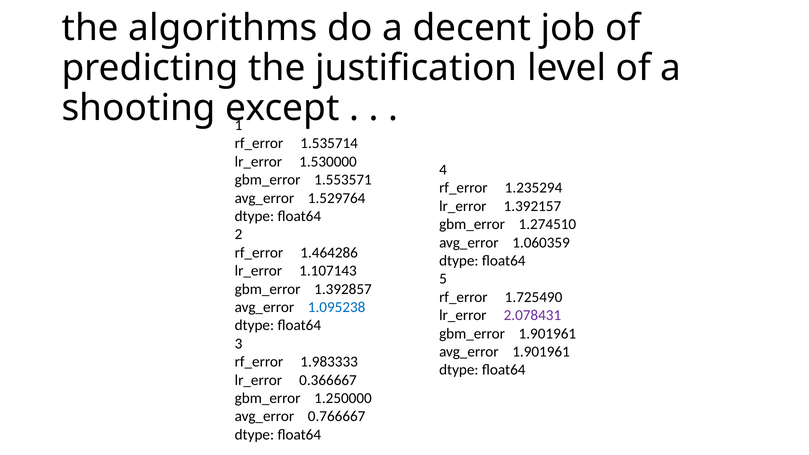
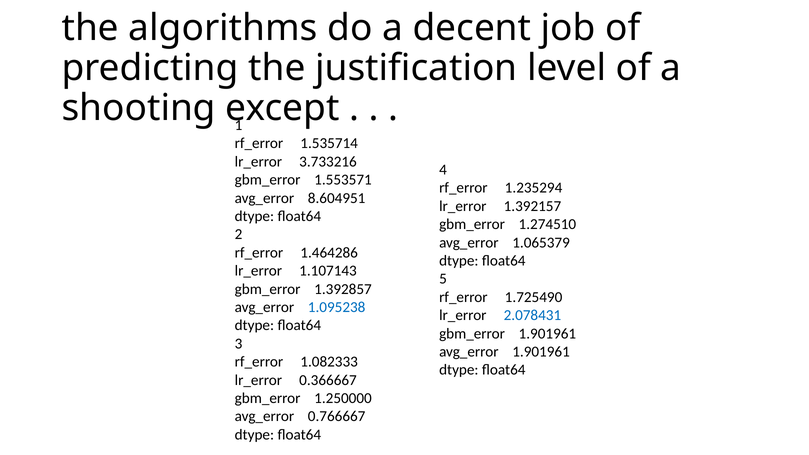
1.530000: 1.530000 -> 3.733216 (328, 162)
1.529764: 1.529764 -> 8.604951 (337, 198)
1.060359: 1.060359 -> 1.065379 (541, 243)
2.078431 colour: purple -> blue (532, 315)
1.983333: 1.983333 -> 1.082333 (329, 362)
